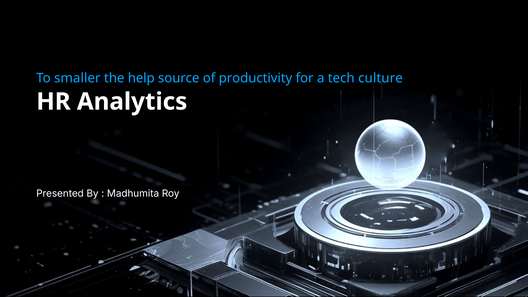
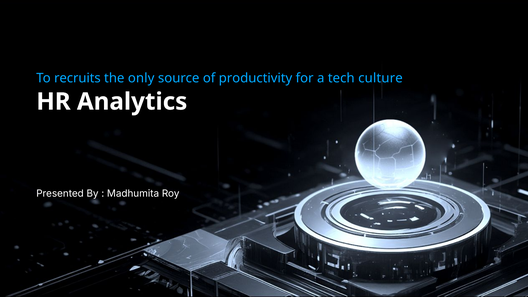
smaller: smaller -> recruits (77, 78)
help: help -> only (141, 78)
